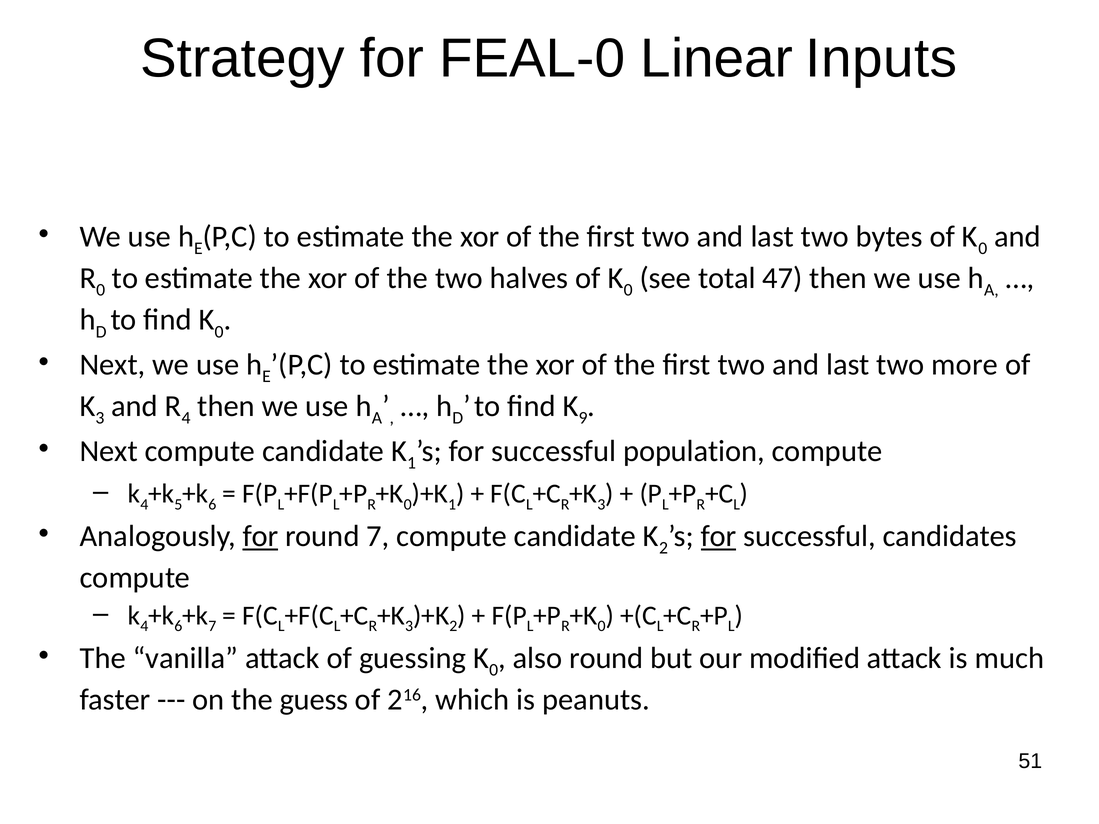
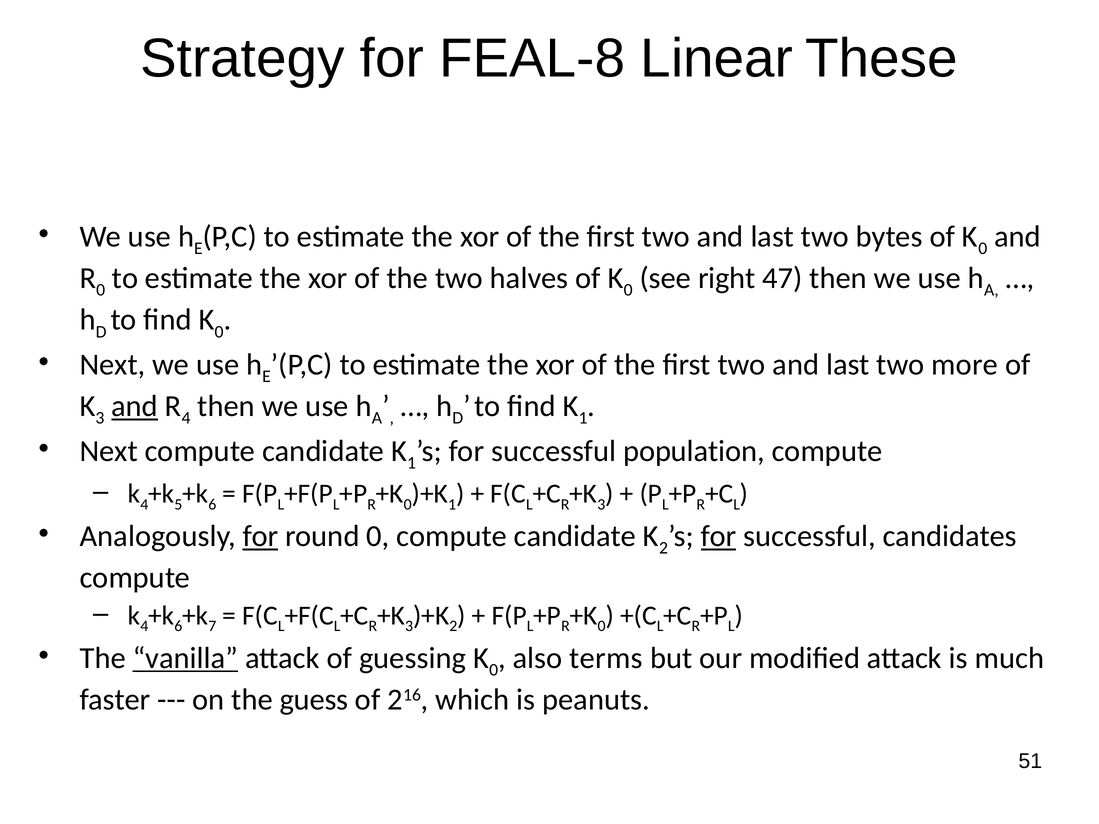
FEAL-0: FEAL-0 -> FEAL-8 (532, 59)
Inputs: Inputs -> These (882, 59)
total: total -> right (727, 278)
and underline: none -> present (135, 406)
9: 9 -> 1 (583, 418)
round 7: 7 -> 0 (378, 536)
vanilla underline: none -> present (185, 658)
also round: round -> terms (606, 658)
